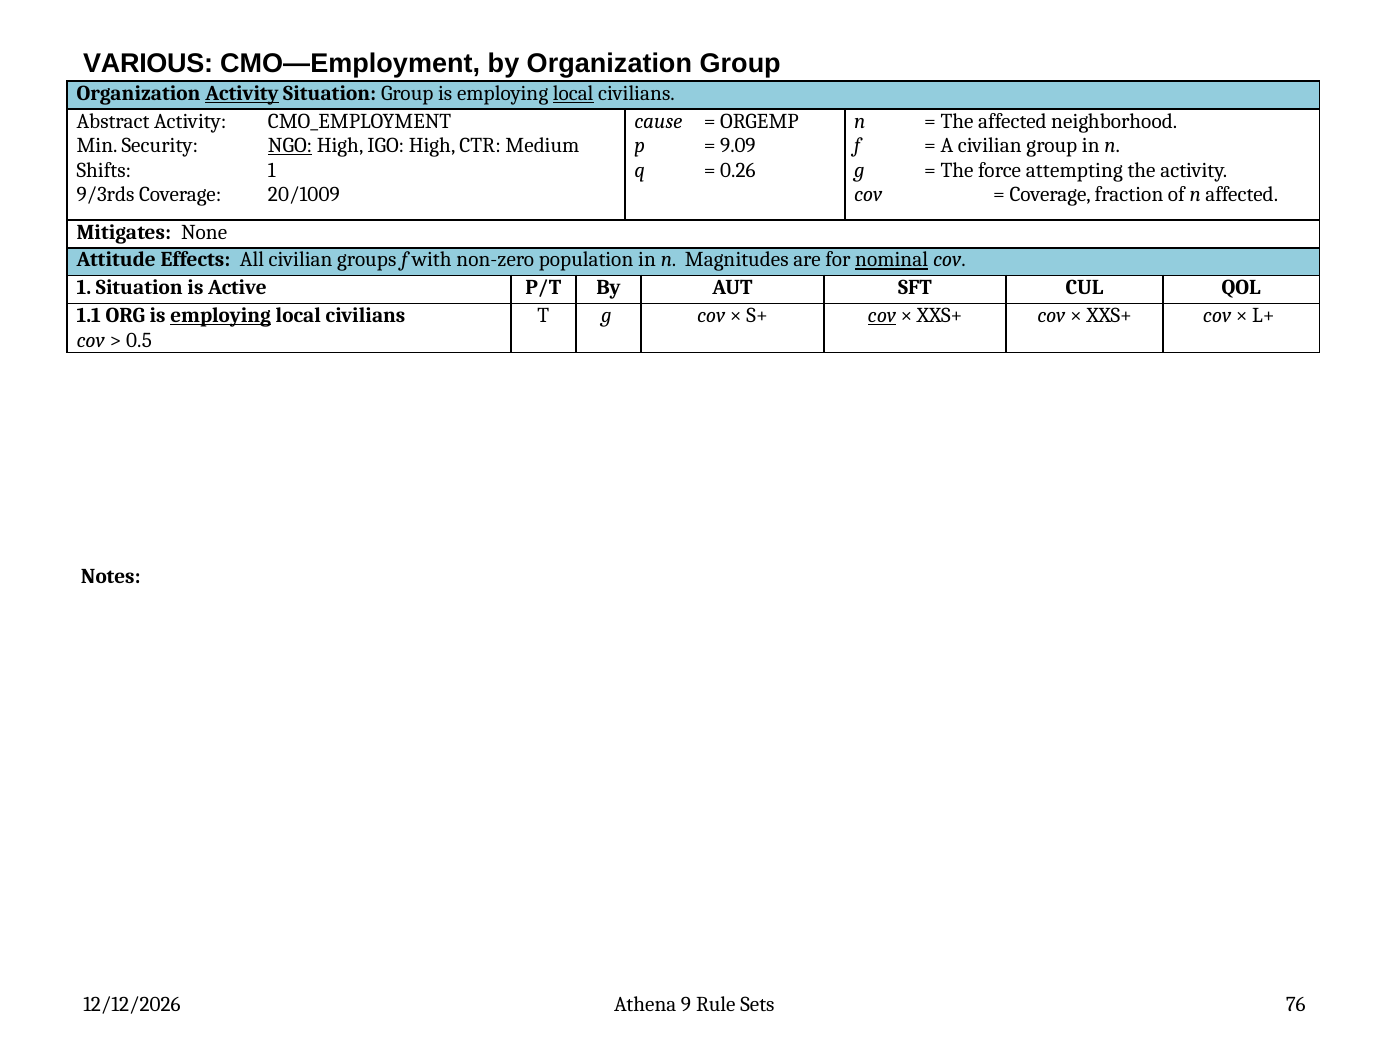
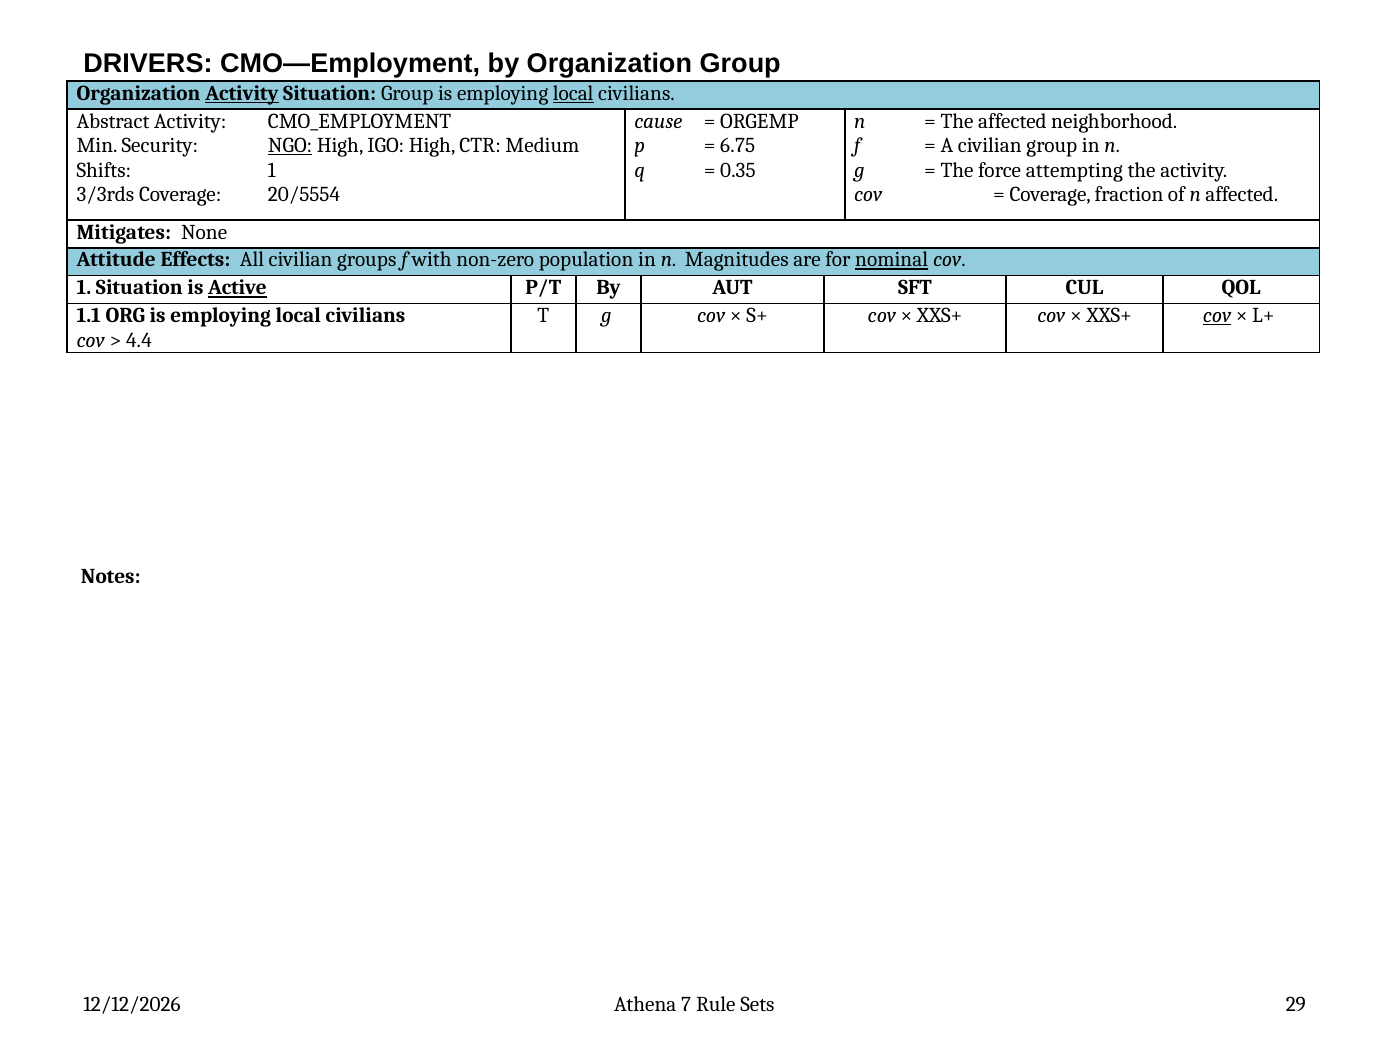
VARIOUS: VARIOUS -> DRIVERS (148, 63)
9.09: 9.09 -> 6.75 (738, 146)
0.26: 0.26 -> 0.35 (738, 170)
9/3rds: 9/3rds -> 3/3rds (105, 195)
20/1009: 20/1009 -> 20/5554 (304, 195)
Active underline: none -> present (237, 288)
employing underline: present -> none (221, 315)
cov underline: present -> none (882, 315)
cov underline: none -> present (1217, 315)
0.5: 0.5 -> 4.4 (139, 340)
9: 9 -> 7 (686, 1004)
76: 76 -> 29 (1296, 1004)
